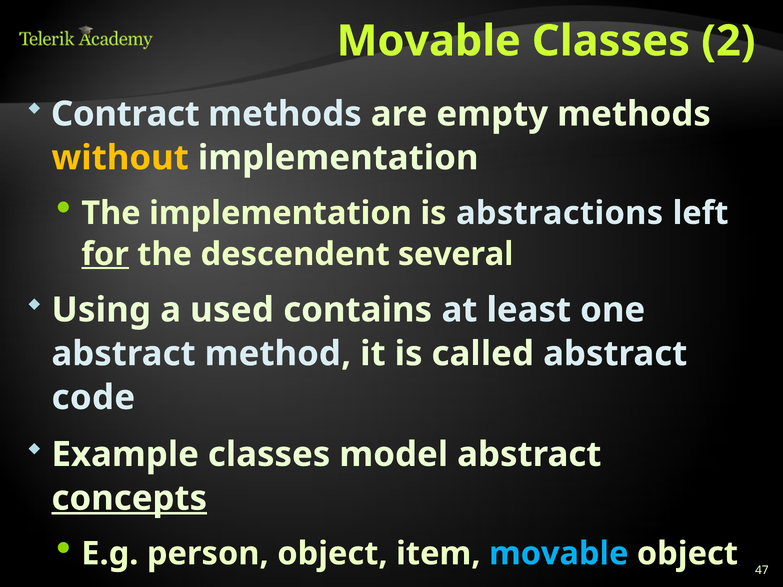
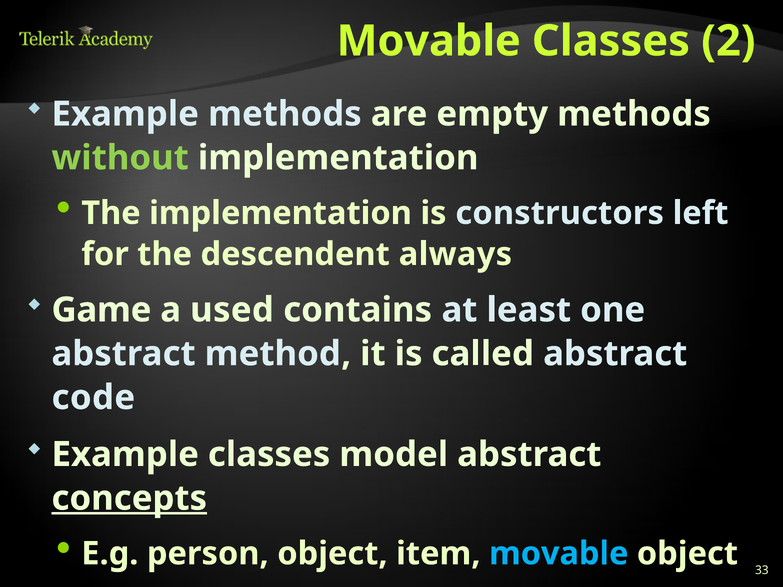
Contract: Contract -> Example (125, 114)
without colour: yellow -> light green (120, 158)
abstractions: abstractions -> constructors (560, 213)
for underline: present -> none (105, 254)
several: several -> always (455, 254)
Using: Using -> Game (101, 310)
47: 47 -> 33 (762, 571)
